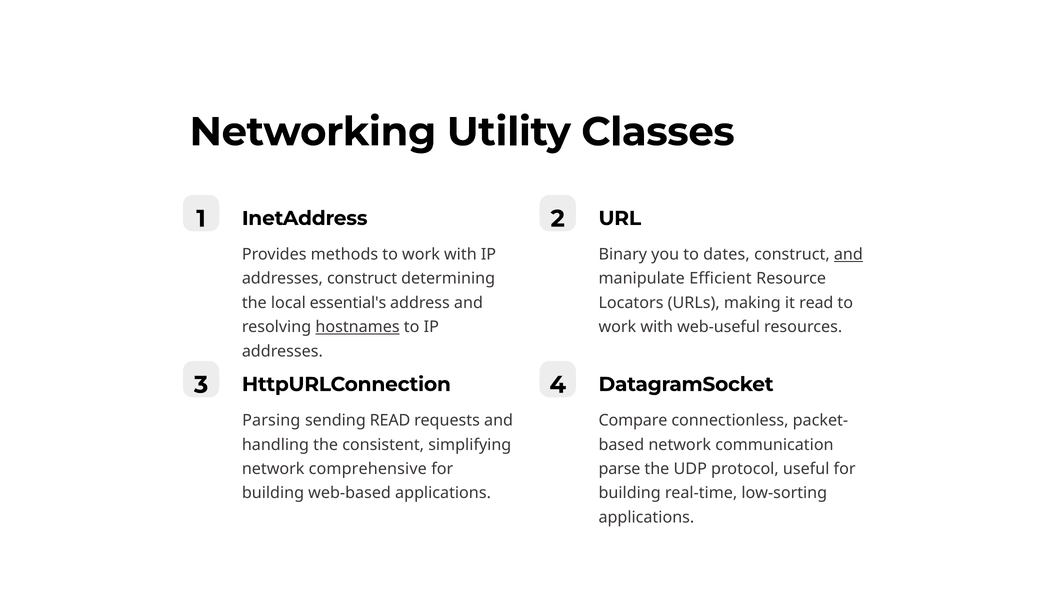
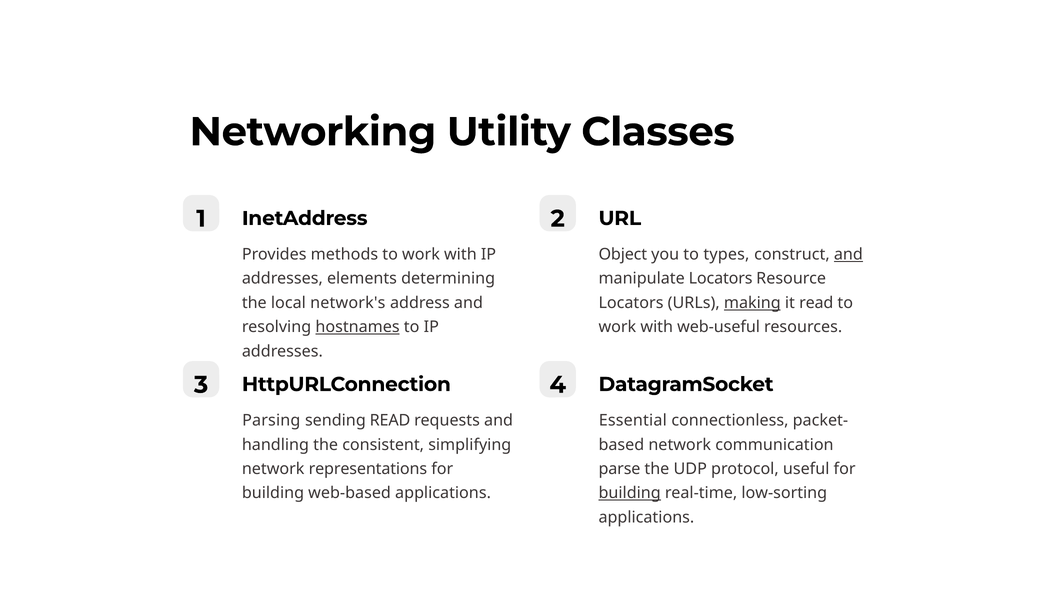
Binary: Binary -> Object (623, 254)
dates: dates -> types (726, 254)
addresses construct: construct -> elements (362, 279)
manipulate Efficient: Efficient -> Locators (721, 279)
essential's: essential's -> network's (348, 303)
making underline: none -> present (752, 303)
Compare: Compare -> Essential (633, 420)
comprehensive: comprehensive -> representations (368, 469)
building underline: none -> present (630, 493)
